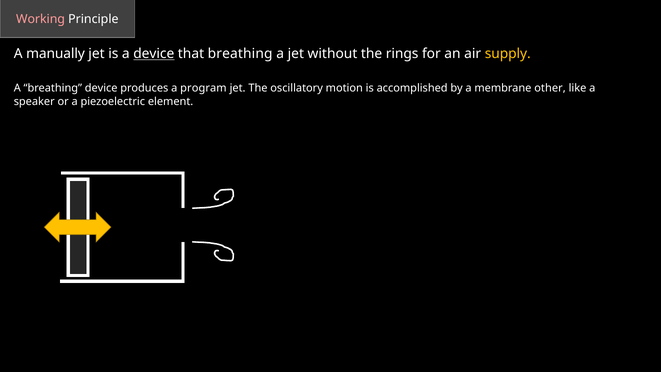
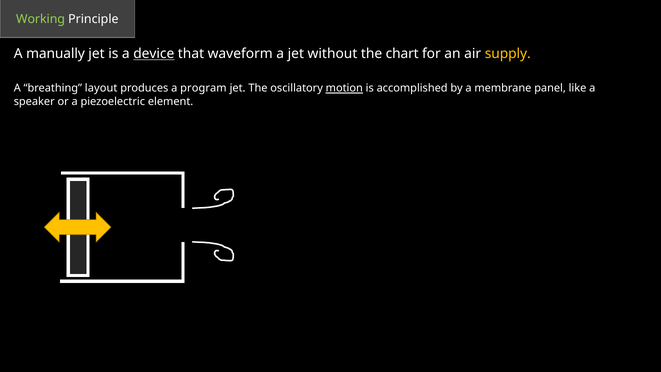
Working colour: pink -> light green (41, 19)
that breathing: breathing -> waveform (240, 54)
rings: rings -> chart (402, 54)
breathing device: device -> layout (101, 88)
motion underline: none -> present (344, 88)
other: other -> panel (550, 88)
